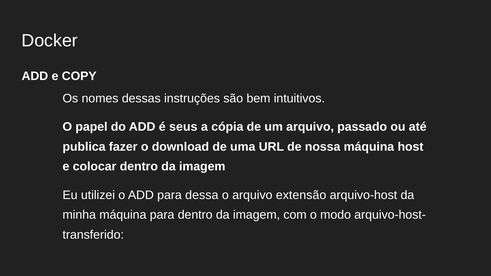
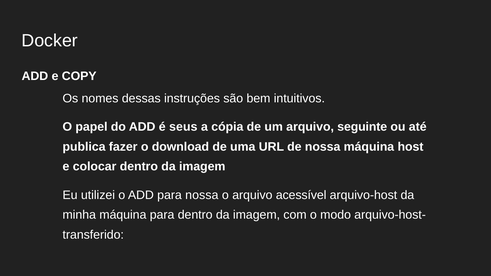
passado: passado -> seguinte (362, 127)
para dessa: dessa -> nossa (202, 195)
extensão: extensão -> acessível (301, 195)
